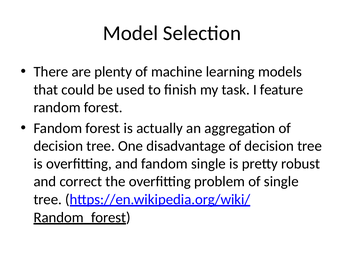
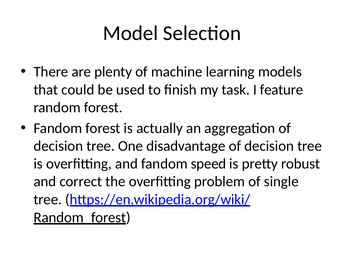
fandom single: single -> speed (209, 164)
